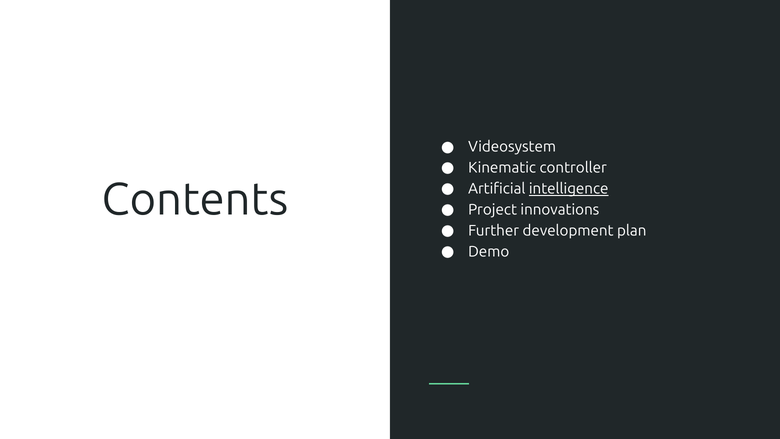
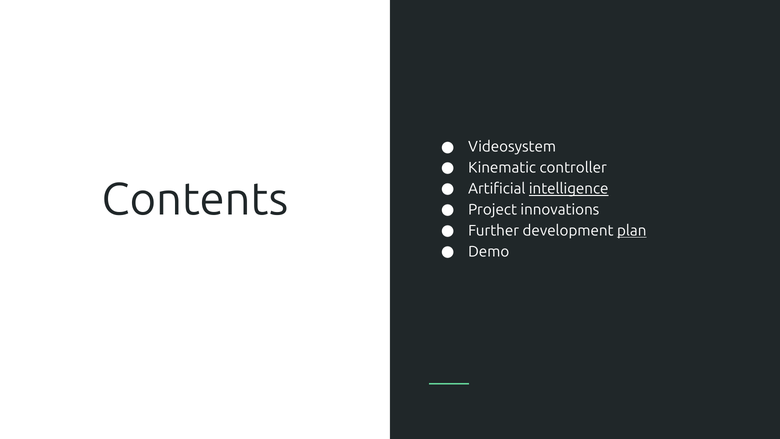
plan underline: none -> present (632, 231)
